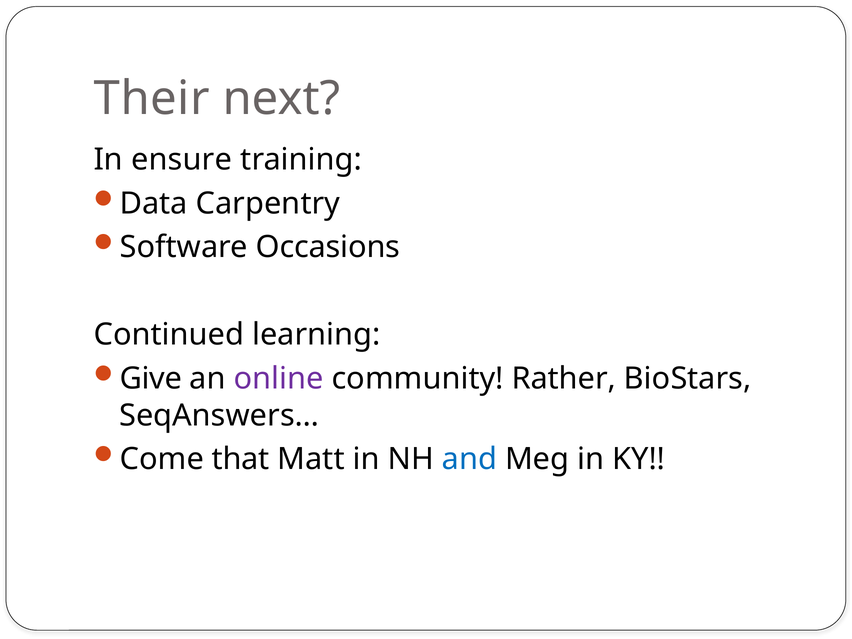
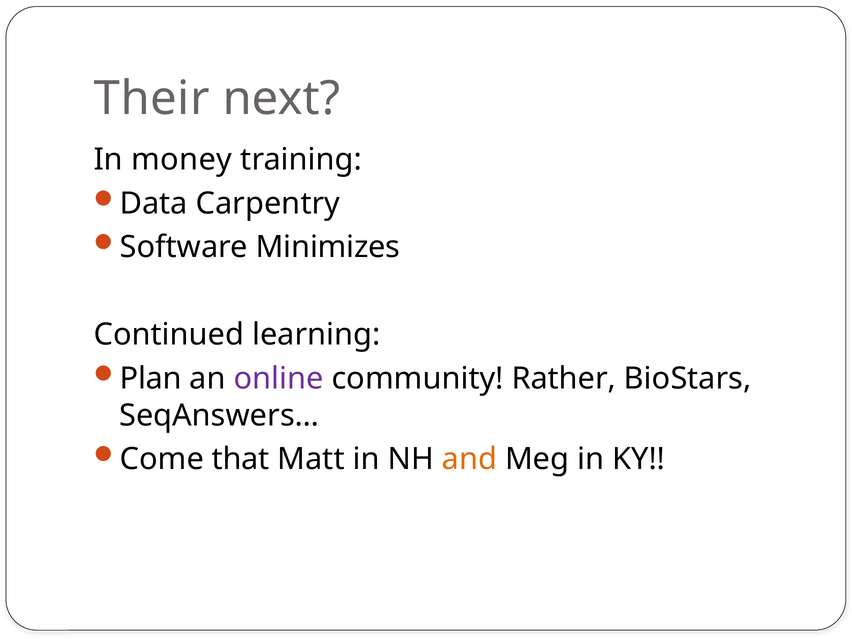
ensure: ensure -> money (182, 160)
Occasions: Occasions -> Minimizes (328, 247)
Give: Give -> Plan (151, 379)
and colour: blue -> orange (469, 459)
